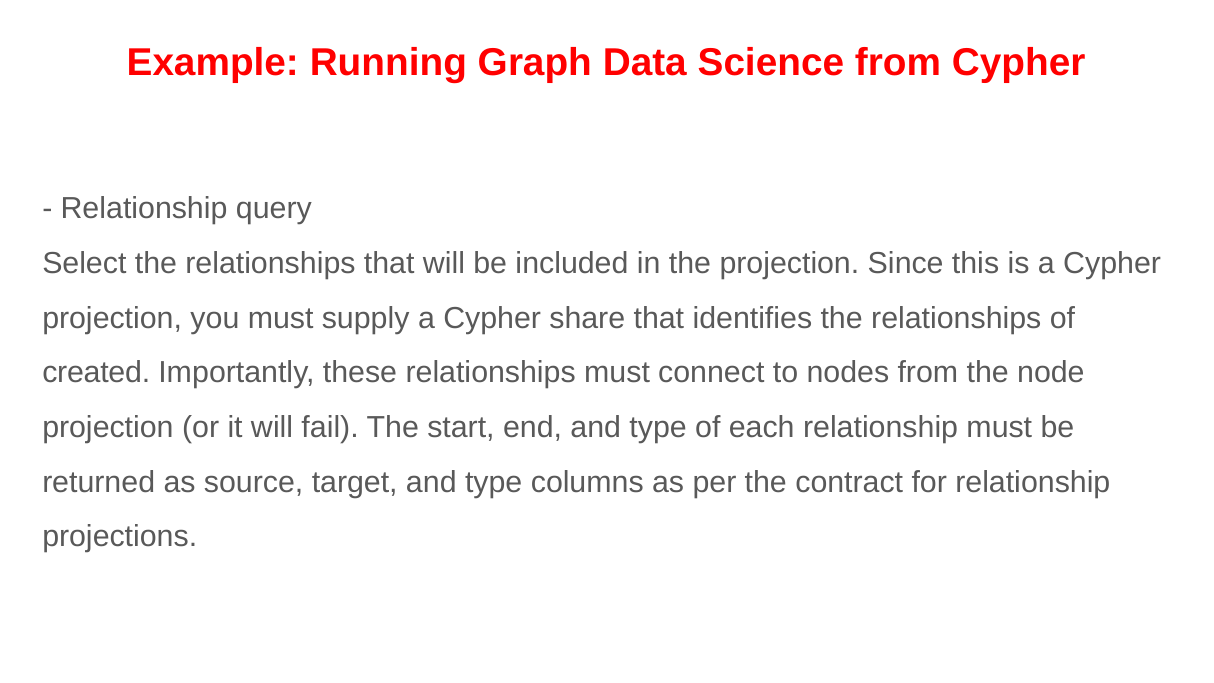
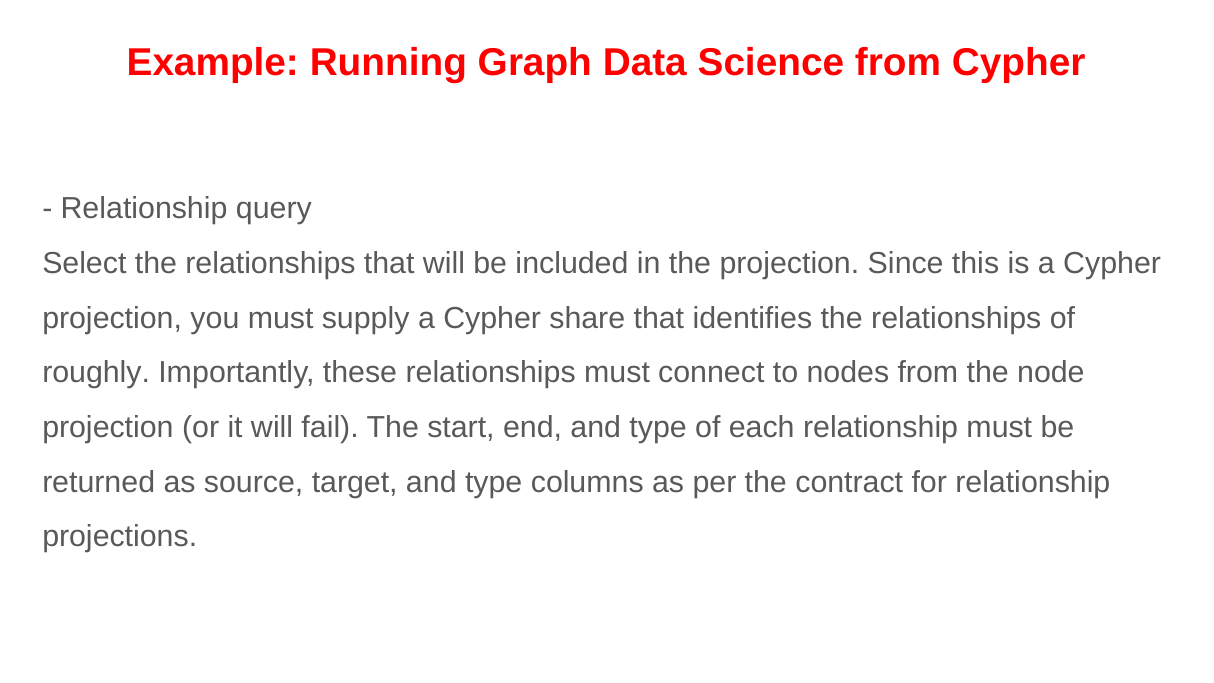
created: created -> roughly (96, 373)
